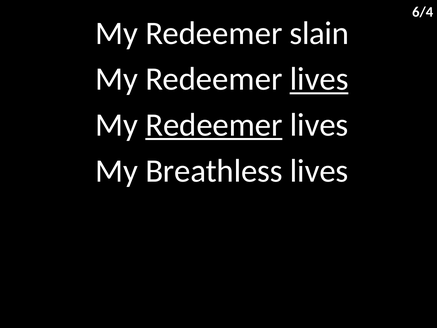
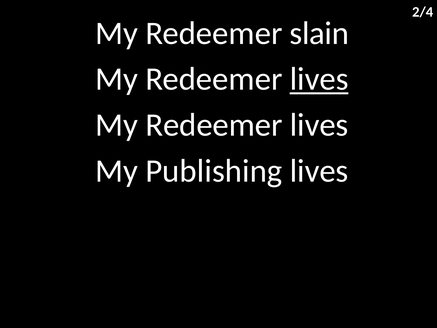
6/4: 6/4 -> 2/4 (423, 12)
Redeemer underline: present -> none (214, 125)
Breathless: Breathless -> Publishing (214, 171)
